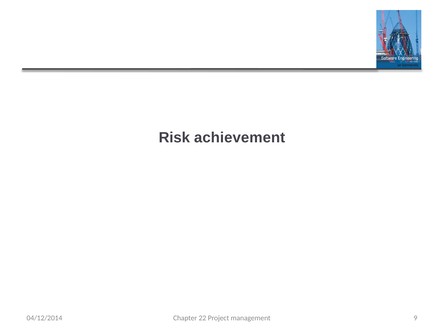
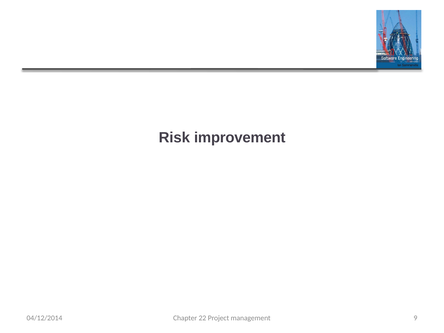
achievement: achievement -> improvement (240, 138)
